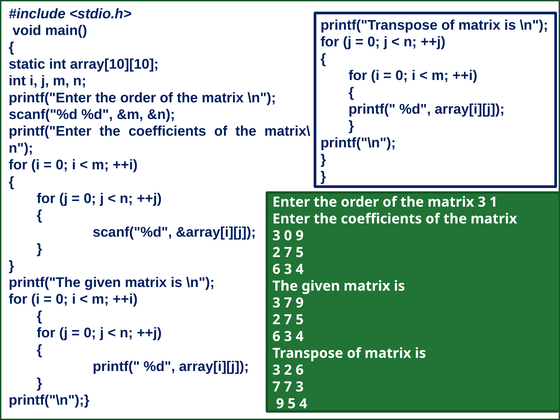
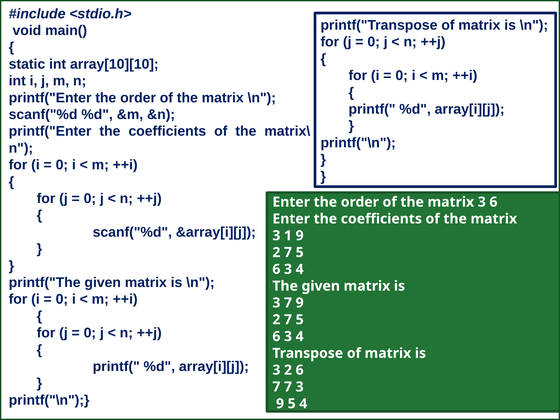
3 1: 1 -> 6 (493, 202)
3 0: 0 -> 1 (288, 236)
